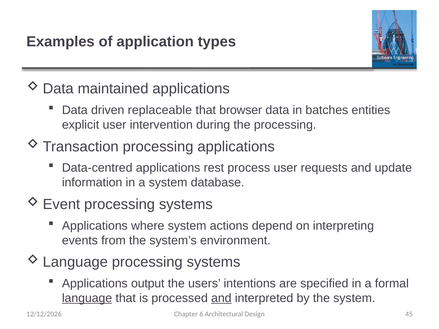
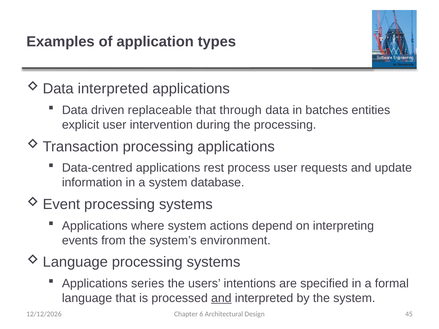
maintained: maintained -> interpreted (113, 89)
browser: browser -> through (241, 110)
output: output -> series (148, 284)
language underline: present -> none (87, 298)
